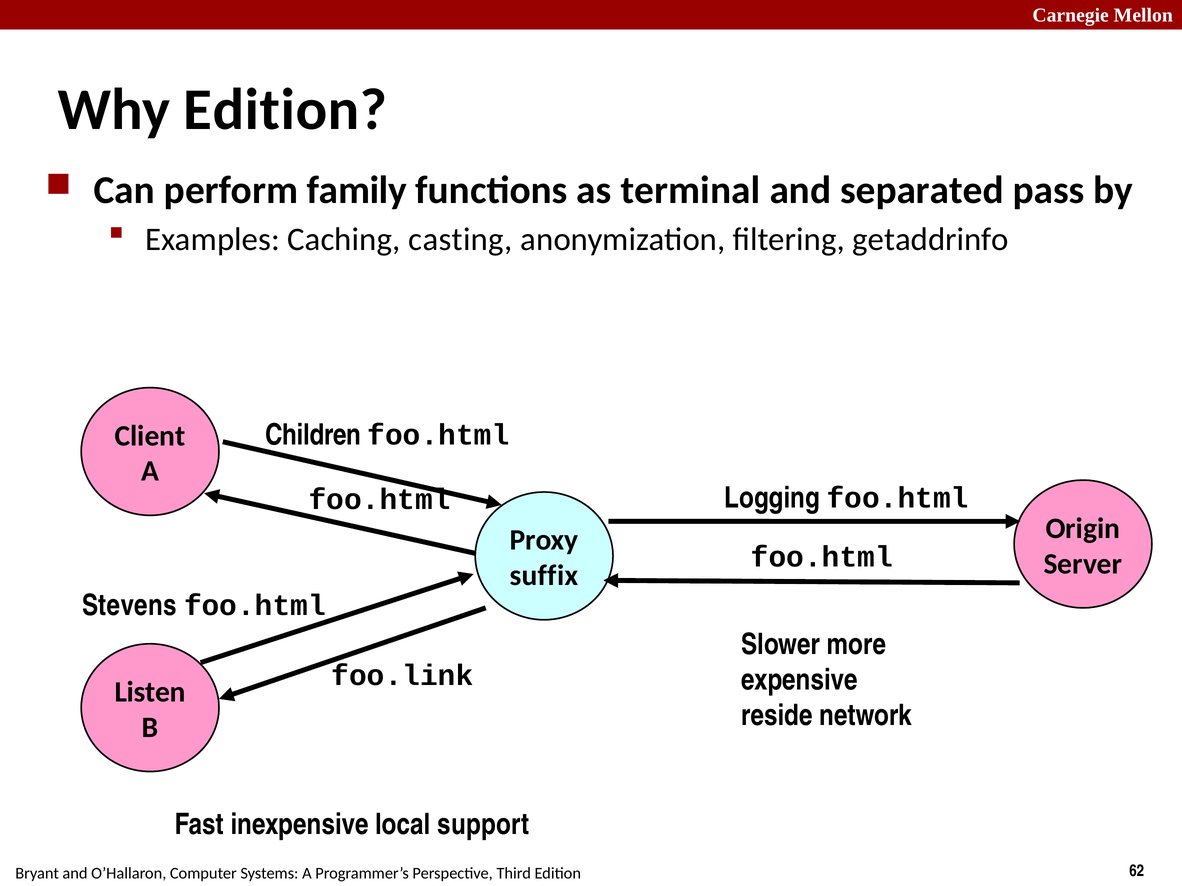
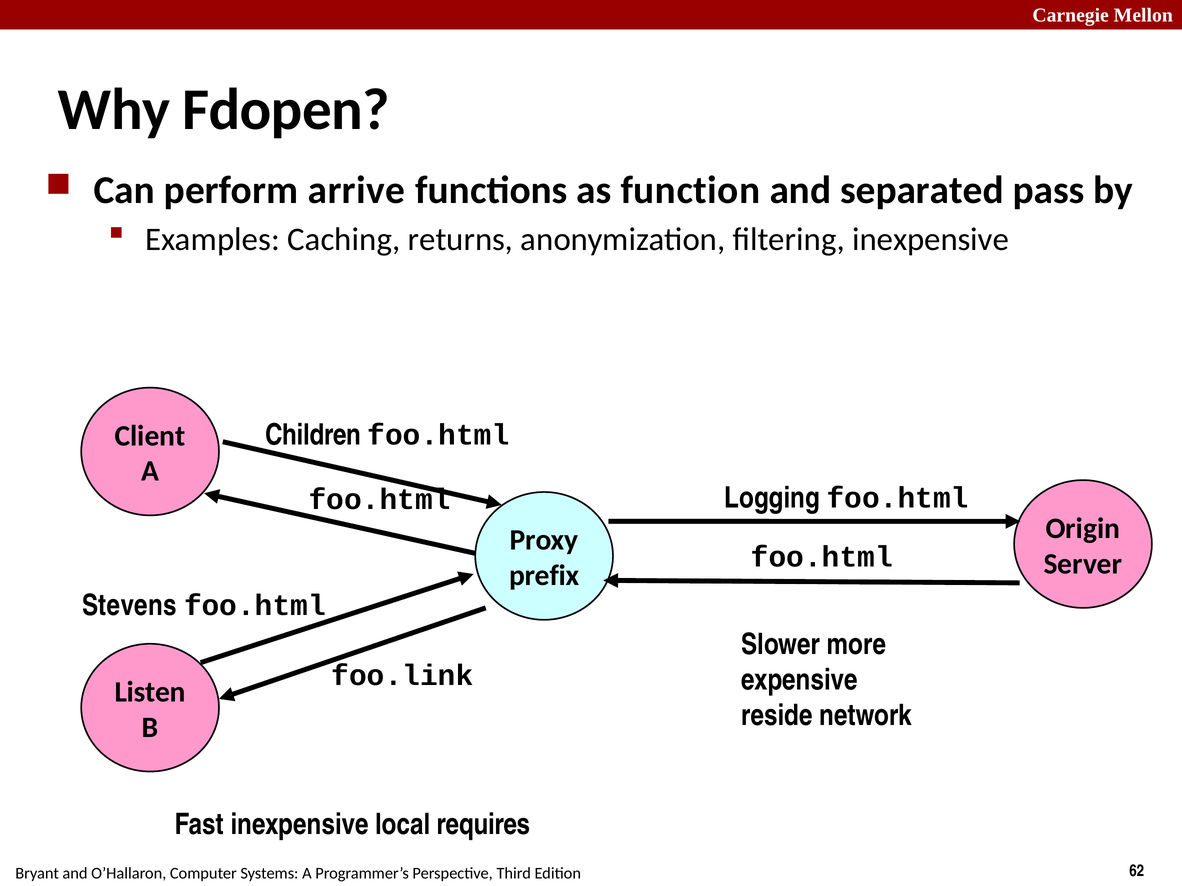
Why Edition: Edition -> Fdopen (286, 110)
family: family -> arrive (356, 190)
terminal: terminal -> function (690, 190)
casting: casting -> returns (461, 240)
filtering getaddrinfo: getaddrinfo -> inexpensive (931, 240)
suffix: suffix -> prefix (544, 576)
support: support -> requires (484, 825)
